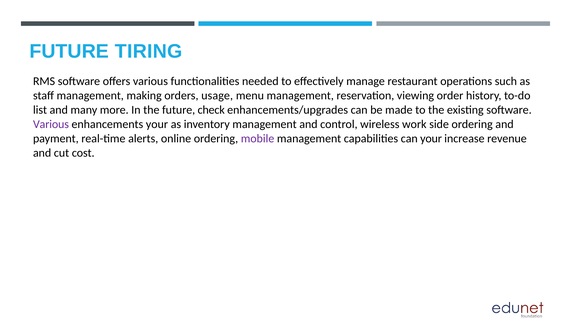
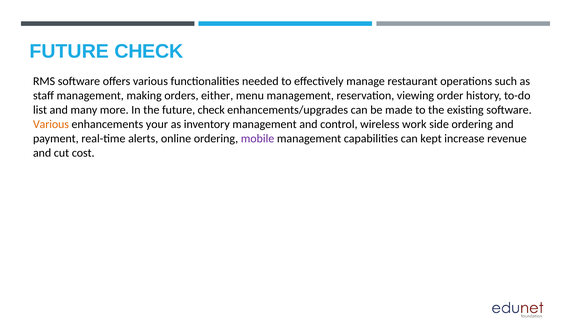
TIRING: TIRING -> CHECK (149, 51)
usage: usage -> either (217, 96)
Various colour: purple -> orange (51, 124)
can your: your -> kept (431, 139)
